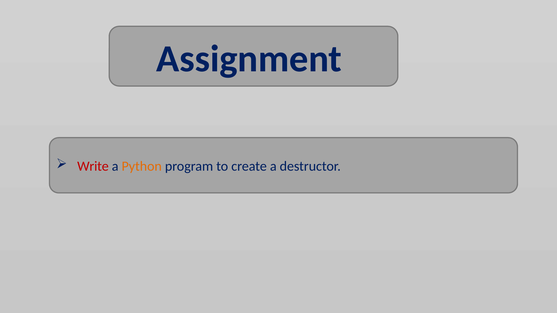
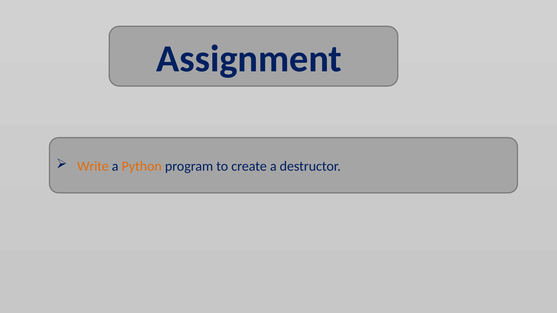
Write colour: red -> orange (93, 166)
